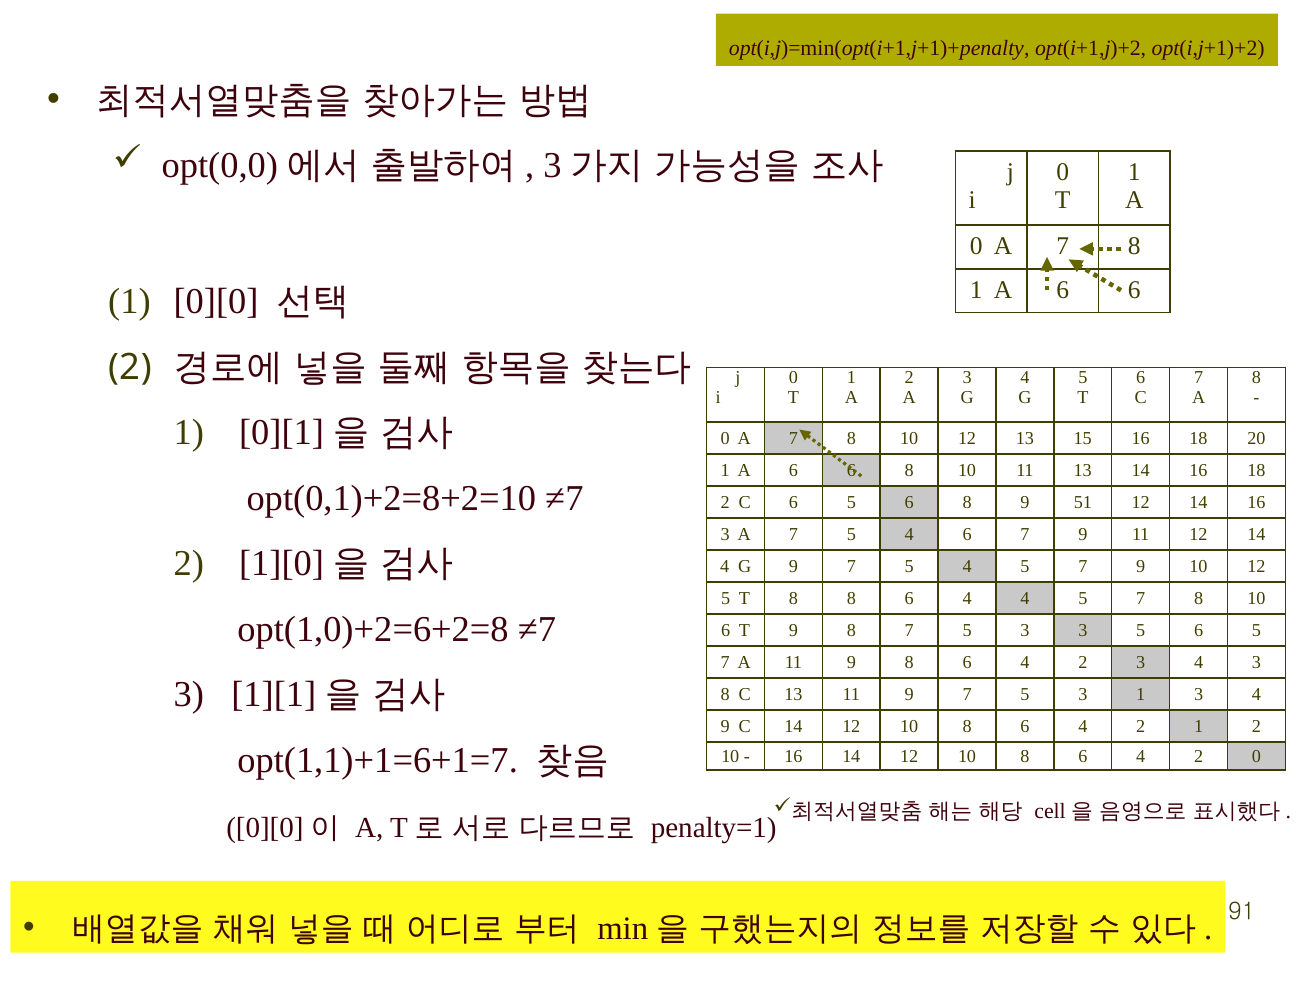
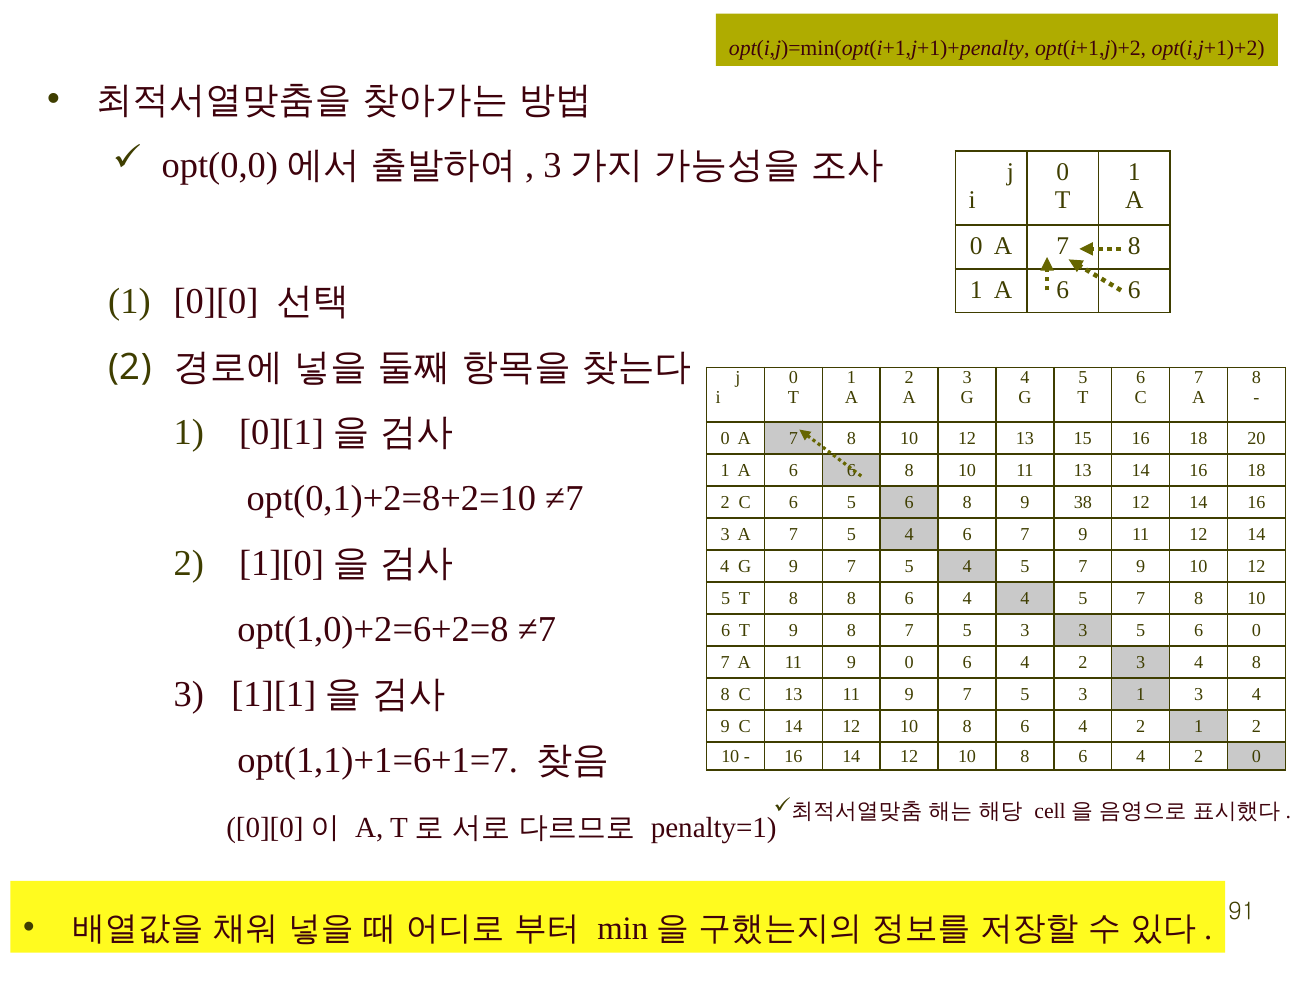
51: 51 -> 38 (1083, 502)
5 6 5: 5 -> 0 (1256, 630)
11 9 8: 8 -> 0 (909, 662)
4 3: 3 -> 8 (1256, 662)
